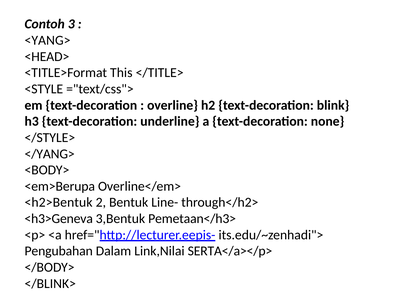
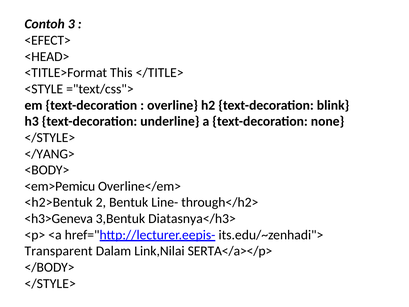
<YANG>: <YANG> -> <EFECT> (48, 40)
<em>Berupa: <em>Berupa -> <em>Pemicu (60, 186)
Pemetaan</h3>: Pemetaan</h3> -> Diatasnya</h3> (192, 219)
Pengubahan: Pengubahan -> Transparent (59, 251)
</BLINK>: </BLINK> -> </STYLE> (50, 283)
